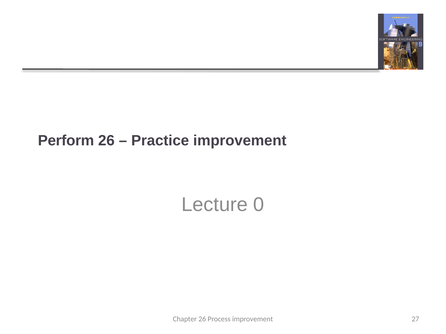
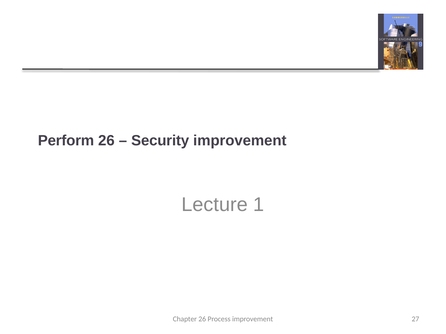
Practice: Practice -> Security (160, 141)
0: 0 -> 1 (259, 205)
